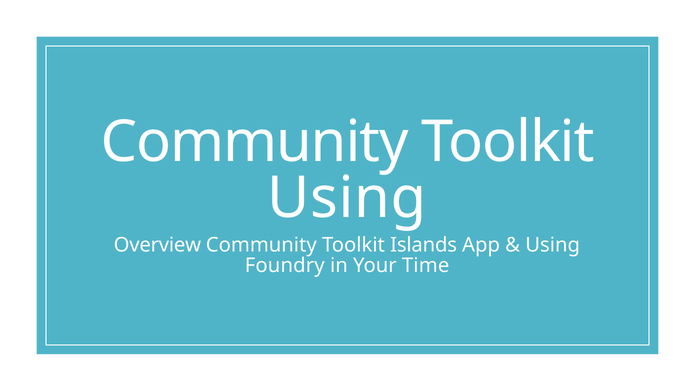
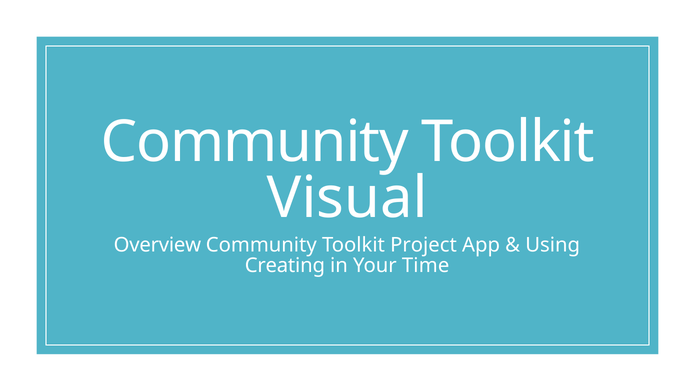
Using: Using -> Visual (347, 198)
Islands: Islands -> Project (424, 245)
Foundry: Foundry -> Creating (285, 266)
